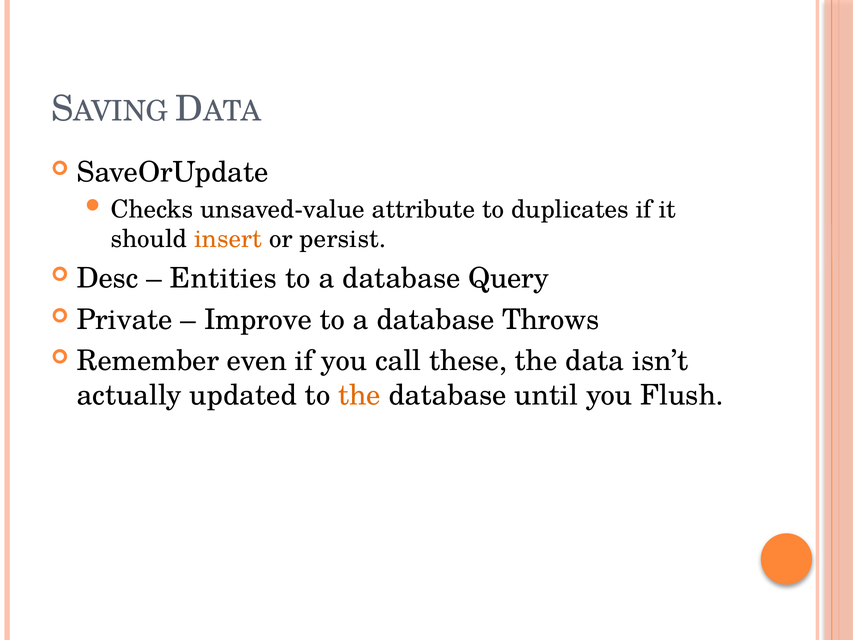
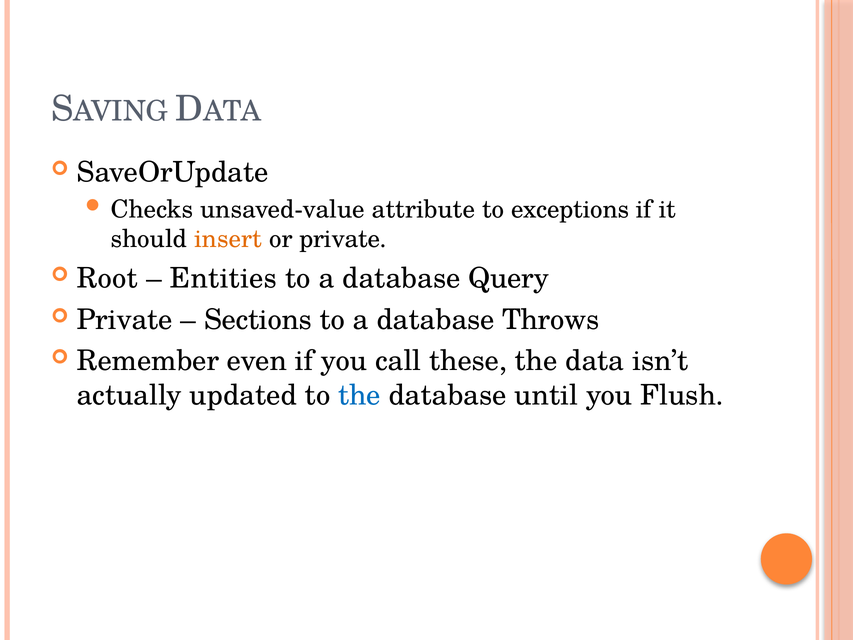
duplicates: duplicates -> exceptions (570, 209)
or persist: persist -> private (343, 239)
Desc: Desc -> Root (107, 278)
Improve: Improve -> Sections (258, 320)
the colour: orange -> blue (359, 395)
